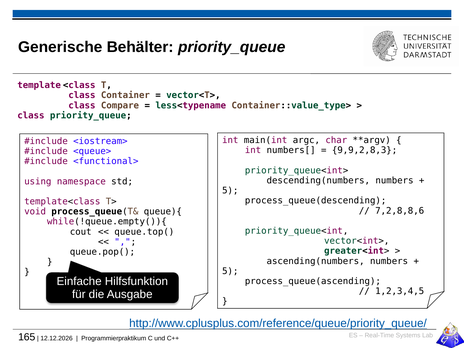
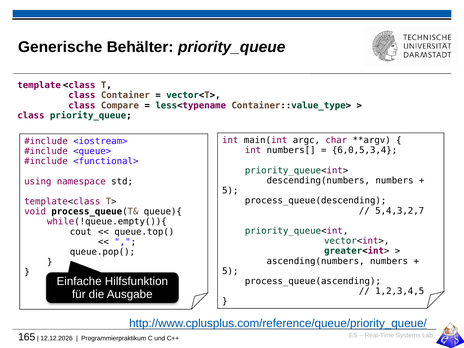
9,9,2,8,3: 9,9,2,8,3 -> 6,0,5,3,4 (365, 150)
7,2,8,8,6: 7,2,8,8,6 -> 5,4,3,2,7 (400, 211)
